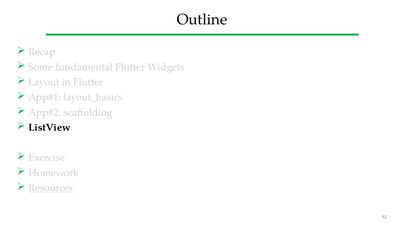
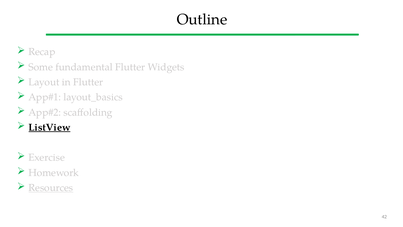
ListView underline: none -> present (49, 127)
